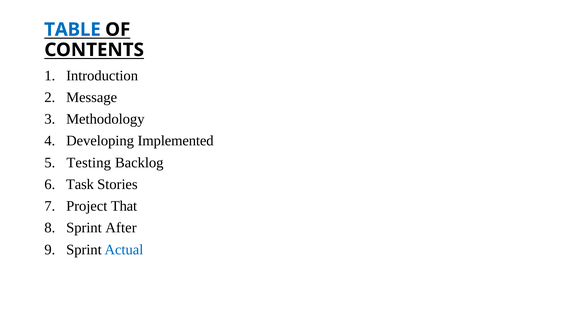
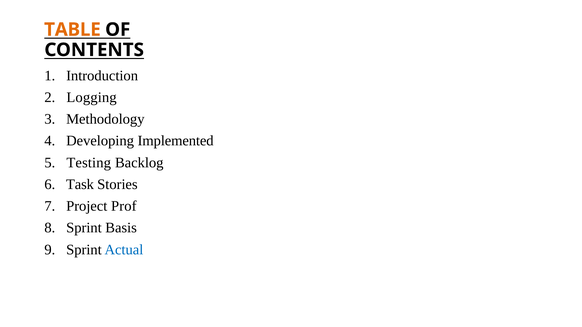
TABLE colour: blue -> orange (72, 30)
Message: Message -> Logging (92, 97)
That: That -> Prof (124, 206)
After: After -> Basis (121, 228)
